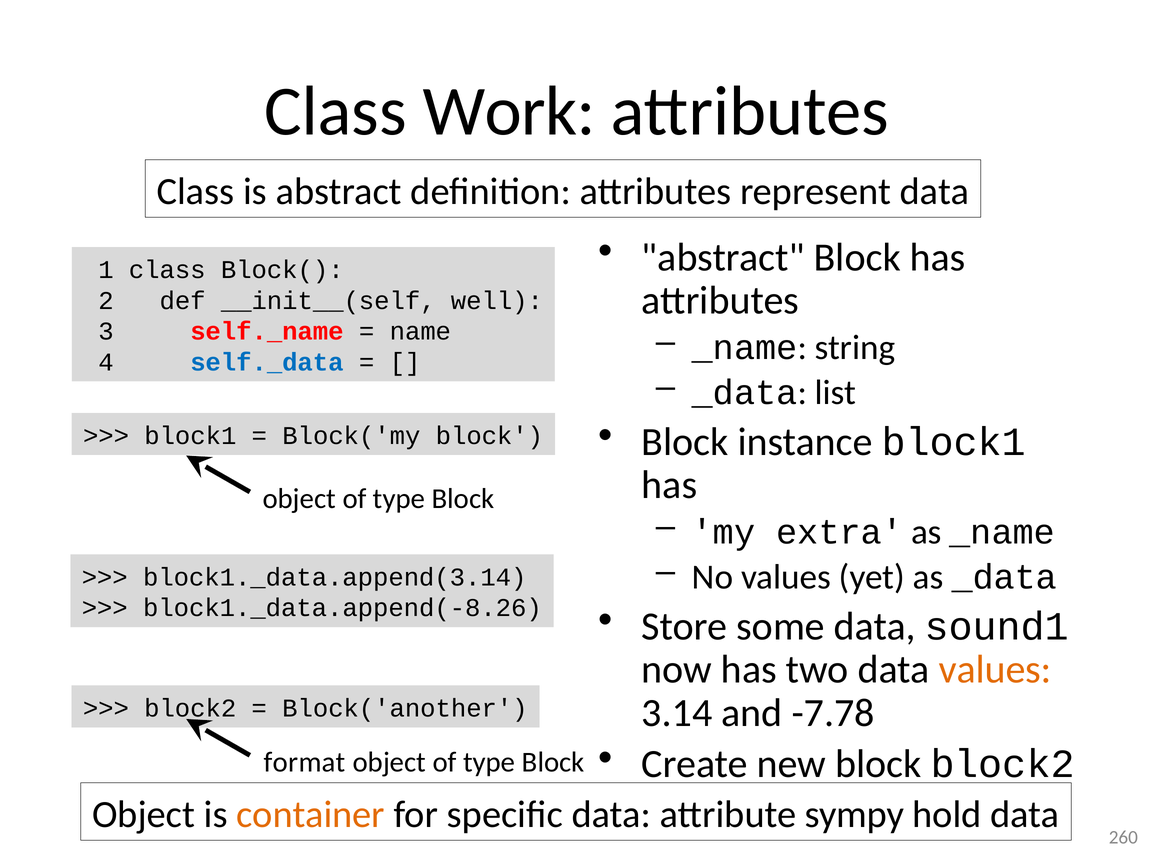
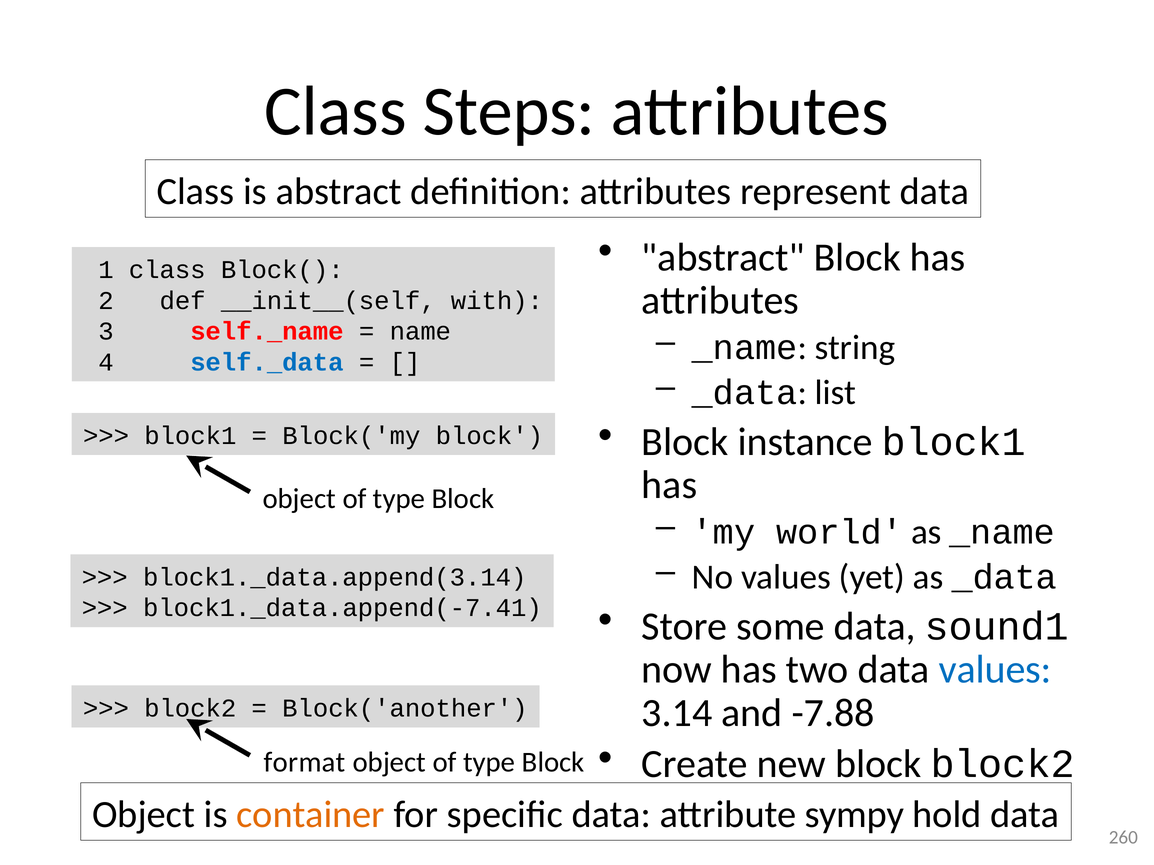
Work: Work -> Steps (509, 112)
well: well -> with (497, 301)
extra: extra -> world (840, 532)
block1._data.append(-8.26: block1._data.append(-8.26 -> block1._data.append(-7.41 (342, 608)
values colour: orange -> blue (995, 670)
-7.78: -7.78 -> -7.88 (833, 713)
